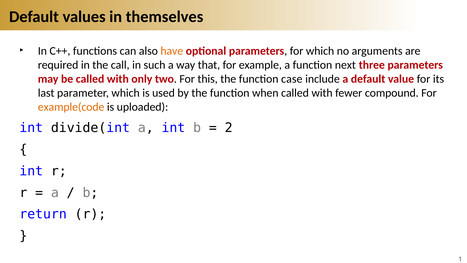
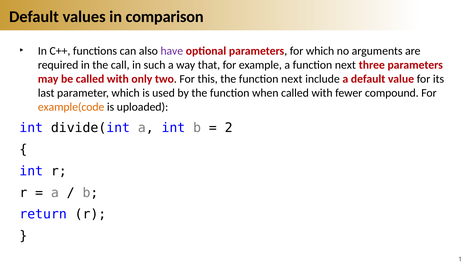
themselves: themselves -> comparison (165, 17)
have colour: orange -> purple (172, 51)
the function case: case -> next (292, 79)
